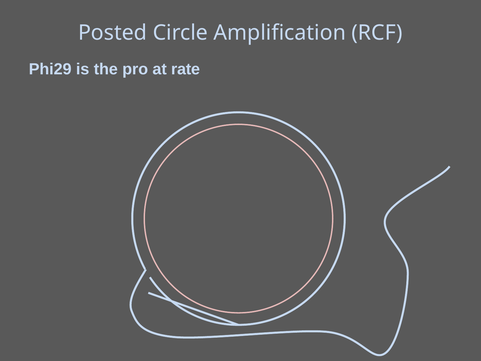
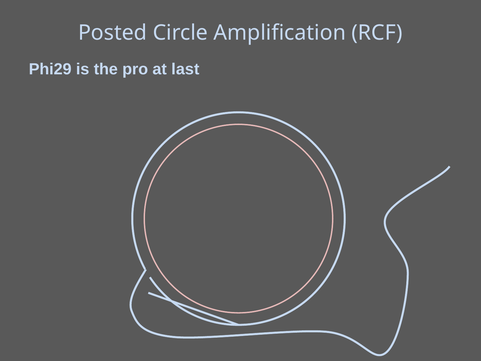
rate: rate -> last (185, 69)
